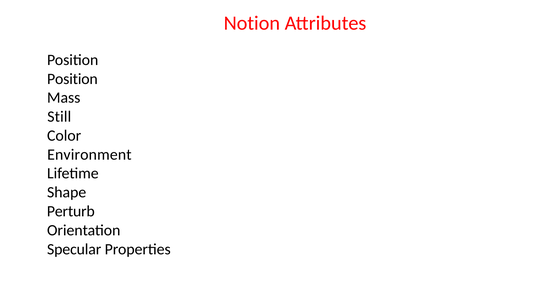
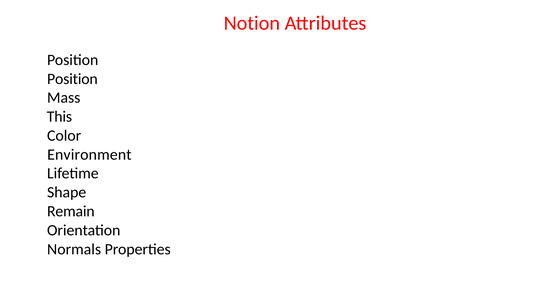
Still: Still -> This (59, 117)
Perturb: Perturb -> Remain (71, 212)
Specular: Specular -> Normals (74, 249)
